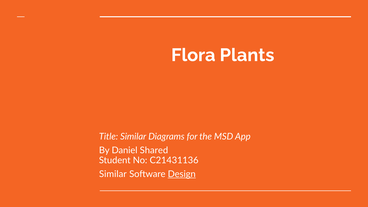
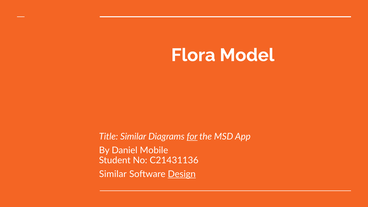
Plants: Plants -> Model (247, 55)
for underline: none -> present (192, 137)
Shared: Shared -> Mobile (154, 150)
